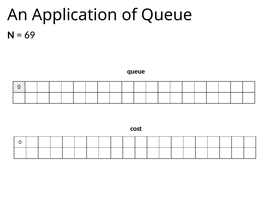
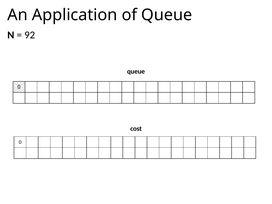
69: 69 -> 92 (30, 35)
